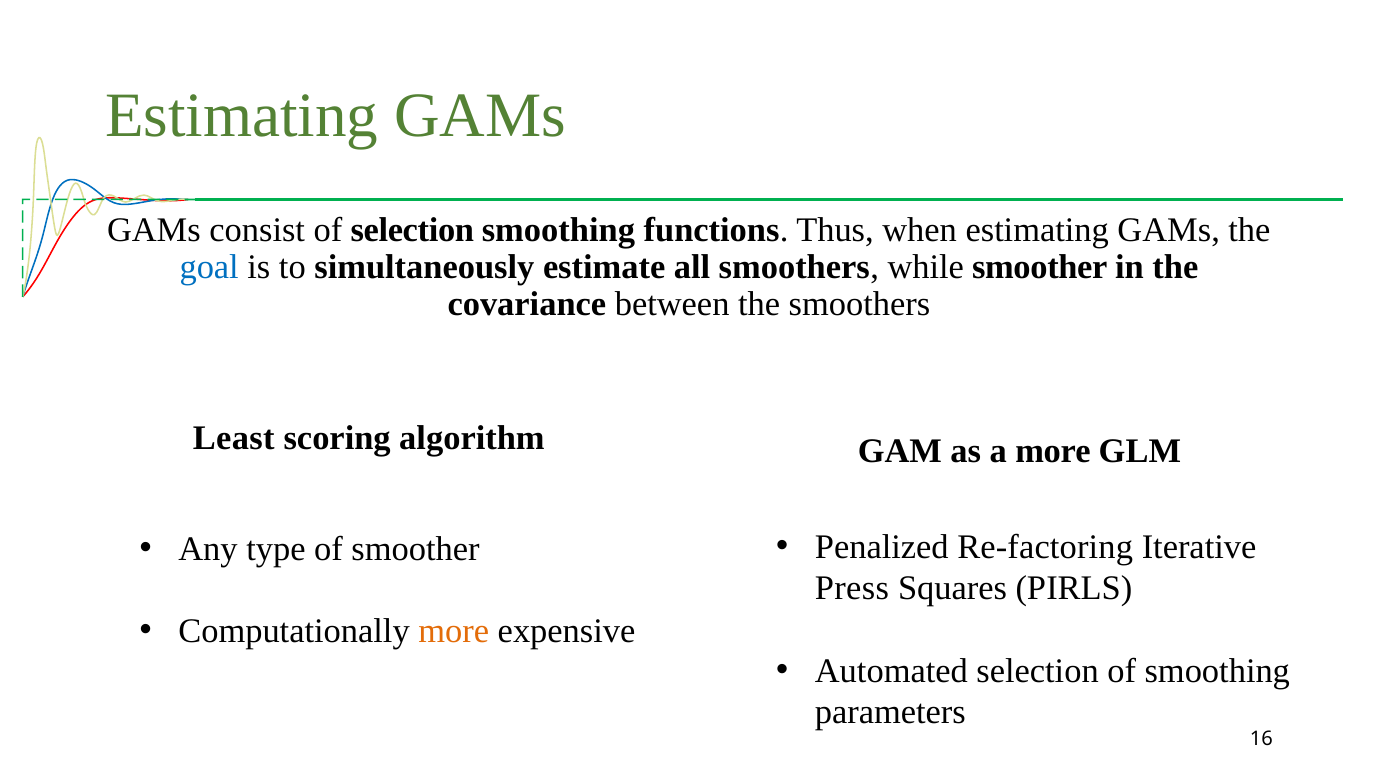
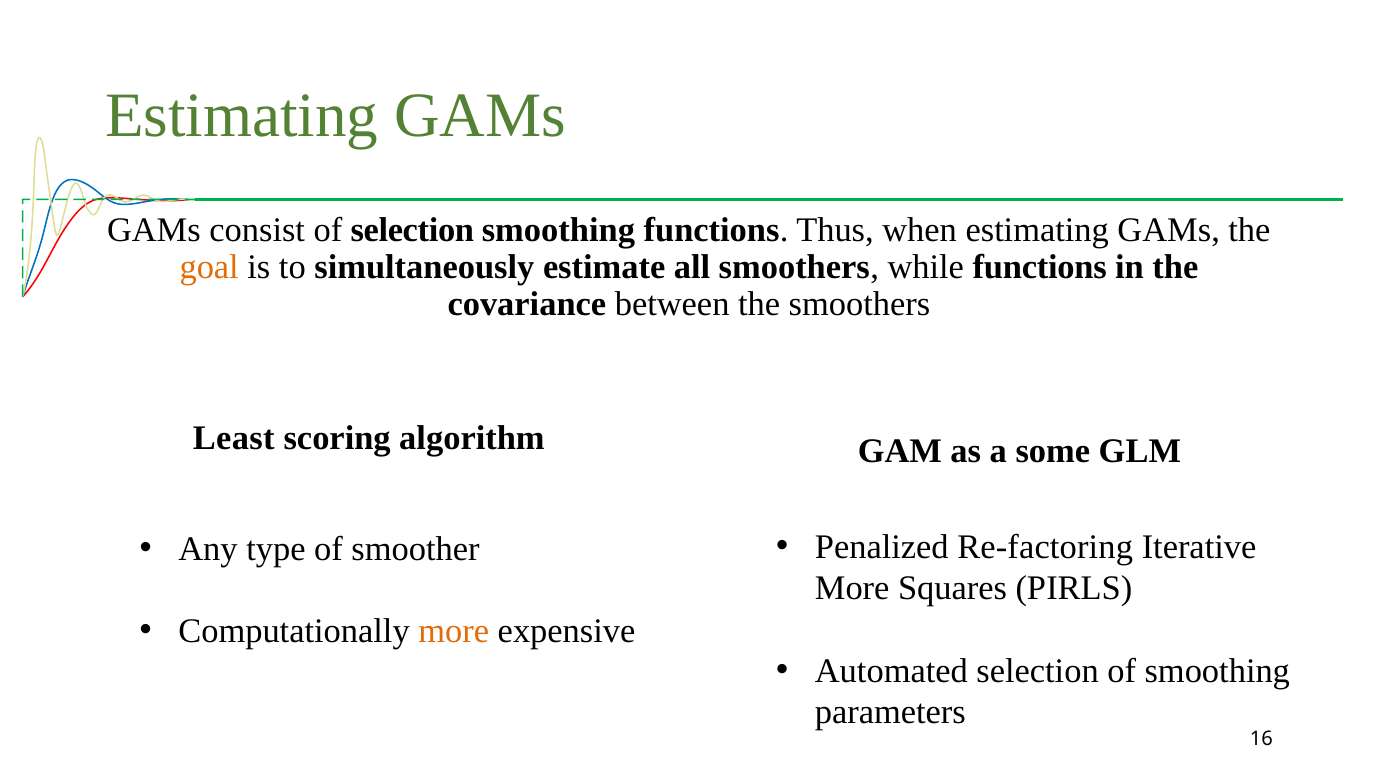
goal colour: blue -> orange (209, 267)
while smoother: smoother -> functions (1040, 267)
a more: more -> some (1053, 451)
Press: Press -> More (852, 589)
